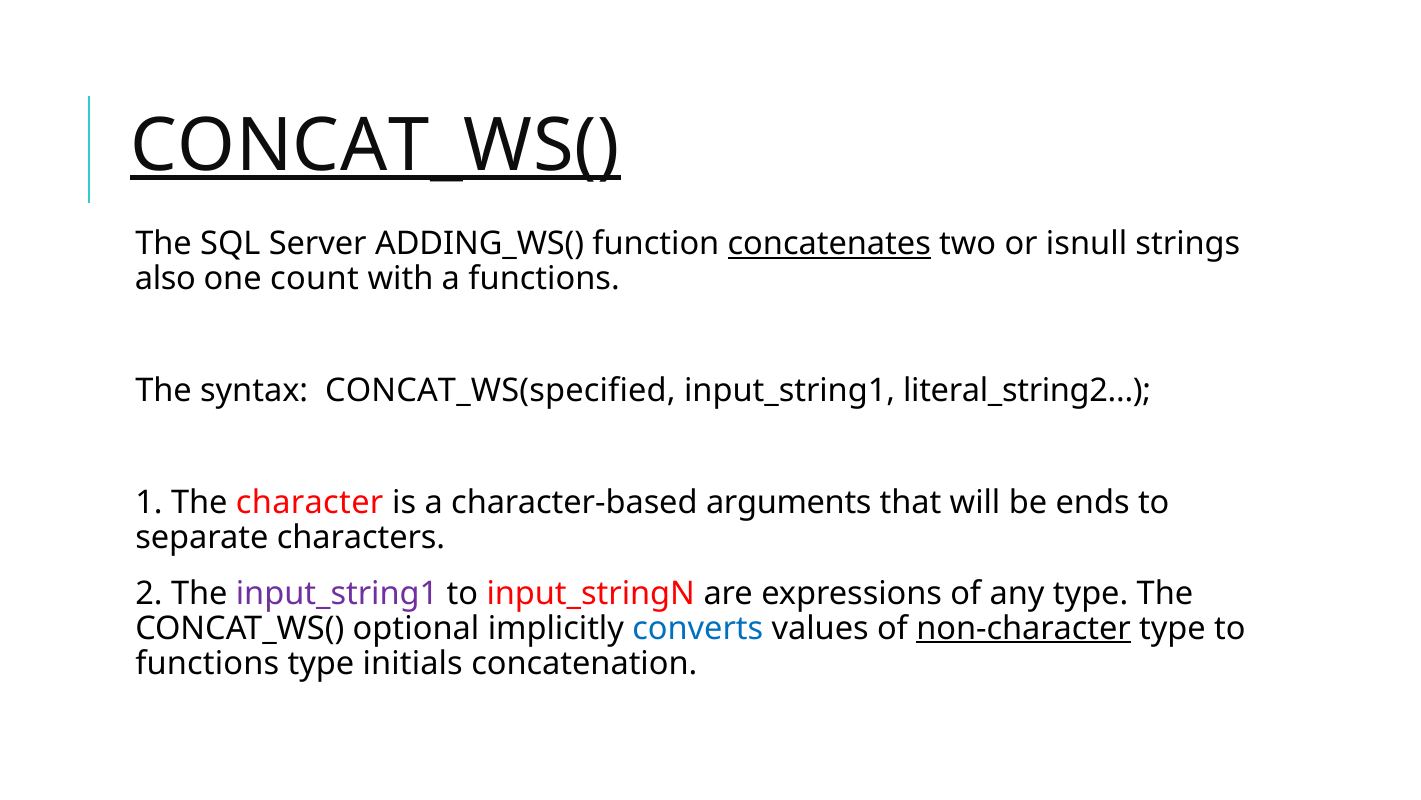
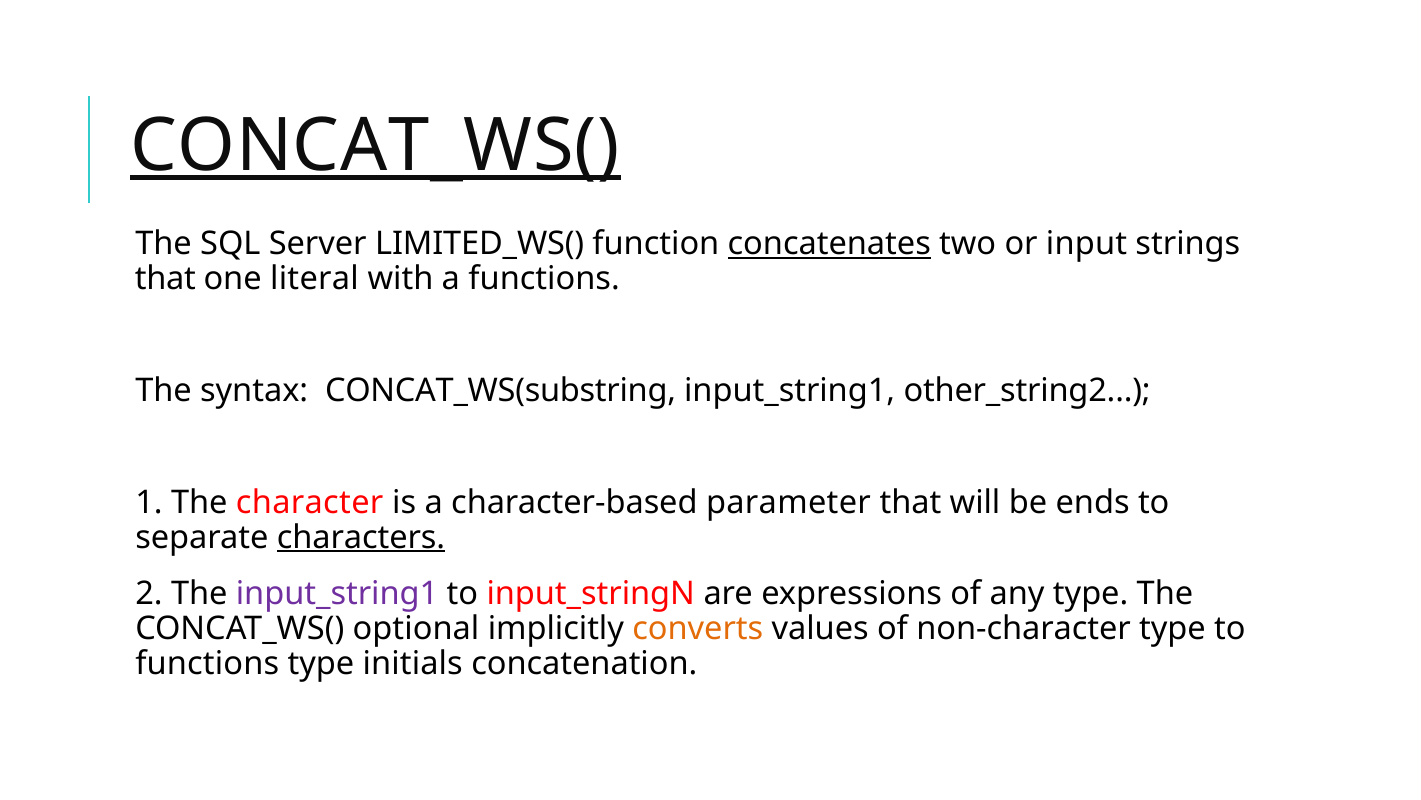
ADDING_WS(: ADDING_WS( -> LIMITED_WS( (480, 243)
isnull: isnull -> input (1087, 243)
also: also -> that (165, 278)
count: count -> literal (314, 278)
CONCAT_WS(specified: CONCAT_WS(specified -> CONCAT_WS(substring (500, 390)
literal_string2: literal_string2 -> other_string2 (1027, 390)
arguments: arguments -> parameter (788, 502)
characters underline: none -> present (361, 537)
converts colour: blue -> orange (698, 628)
non-character underline: present -> none (1024, 628)
